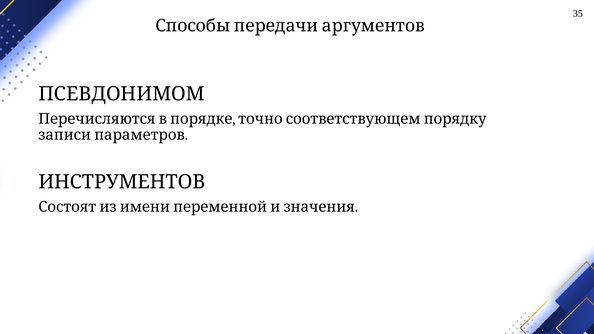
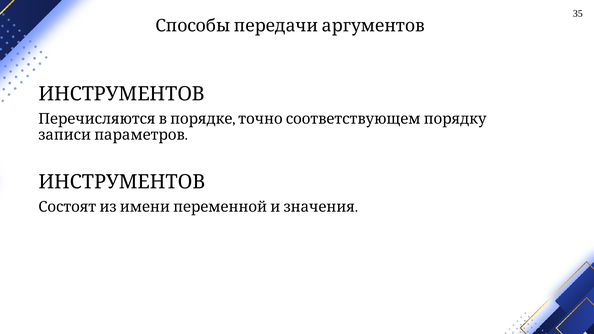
ПСЕВДОНИМОМ: ПСЕВДОНИМОМ -> ИНСТРУМЕНТОВ (122, 94)
